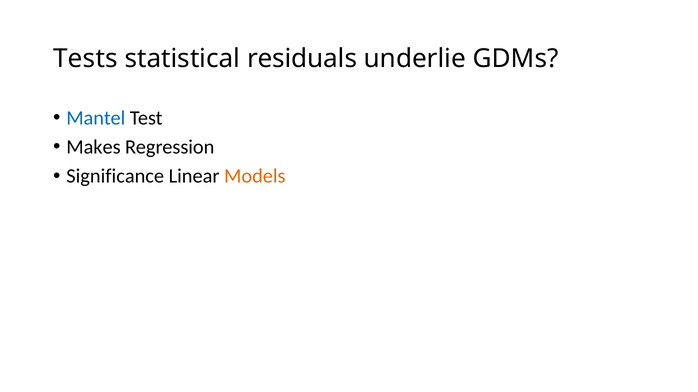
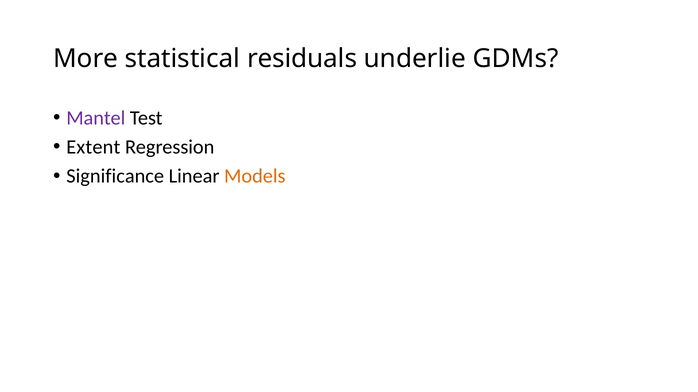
Tests: Tests -> More (86, 59)
Mantel colour: blue -> purple (96, 118)
Makes: Makes -> Extent (93, 147)
